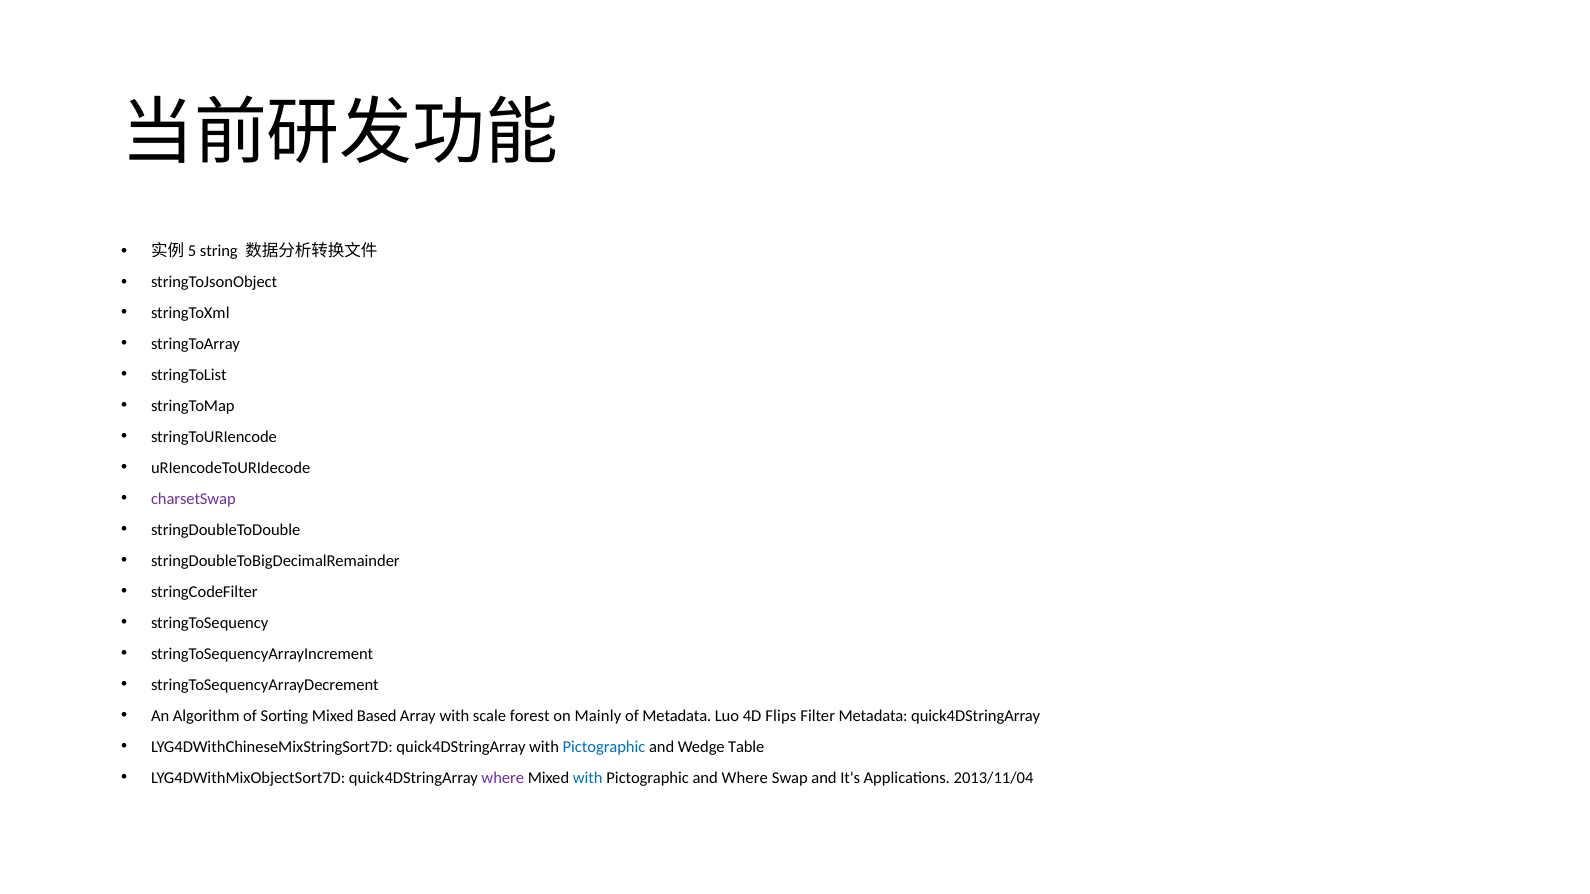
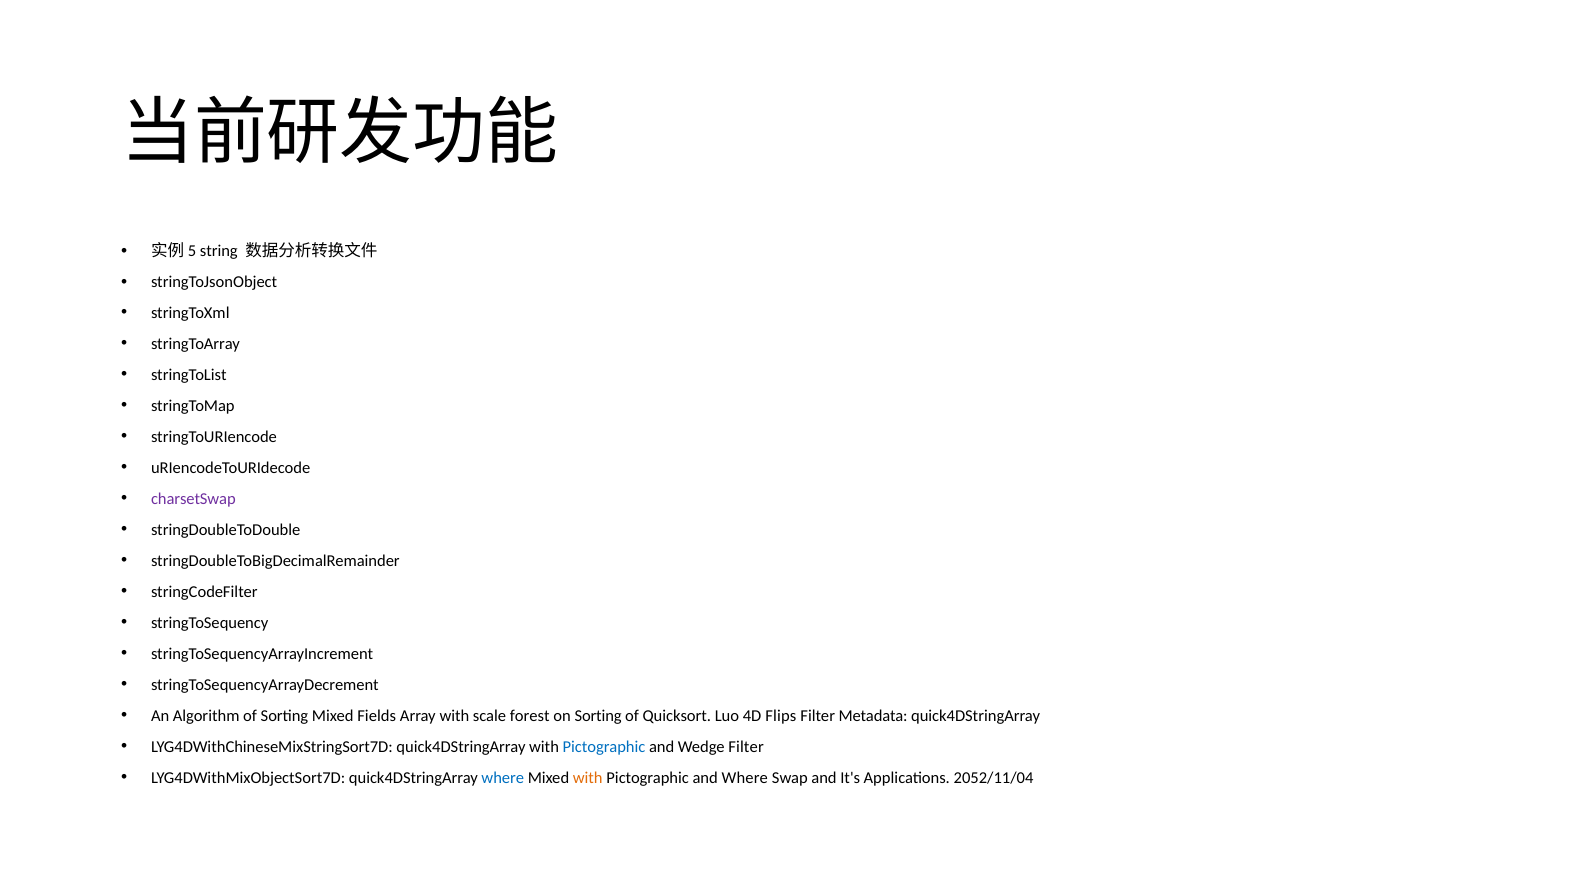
Based: Based -> Fields (377, 716)
on Mainly: Mainly -> Sorting (598, 716)
of Metadata: Metadata -> Quicksort (677, 716)
Wedge Table: Table -> Filter (746, 747)
where colour: purple -> blue (503, 778)
with colour: blue -> orange (588, 778)
2013/11/04: 2013/11/04 -> 2052/11/04 (994, 778)
